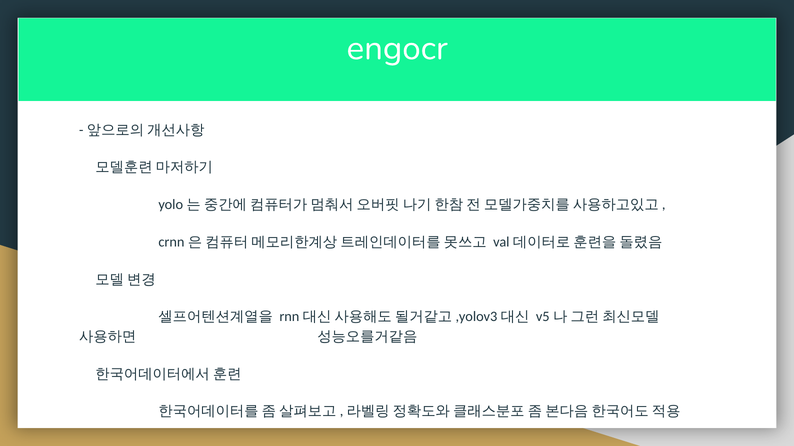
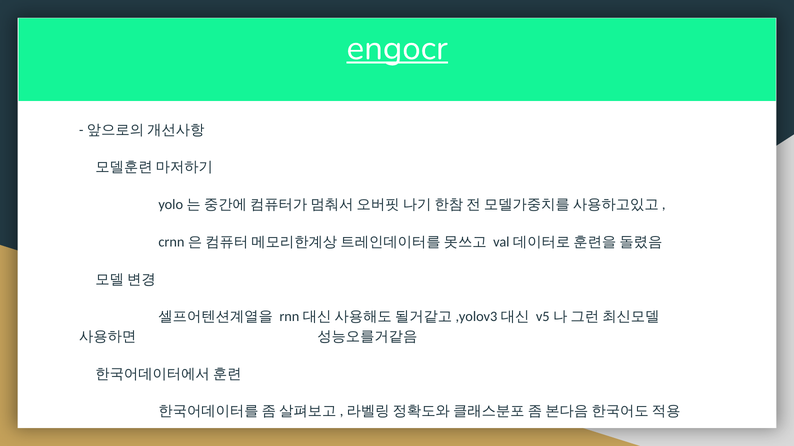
engocr underline: none -> present (397, 48)
